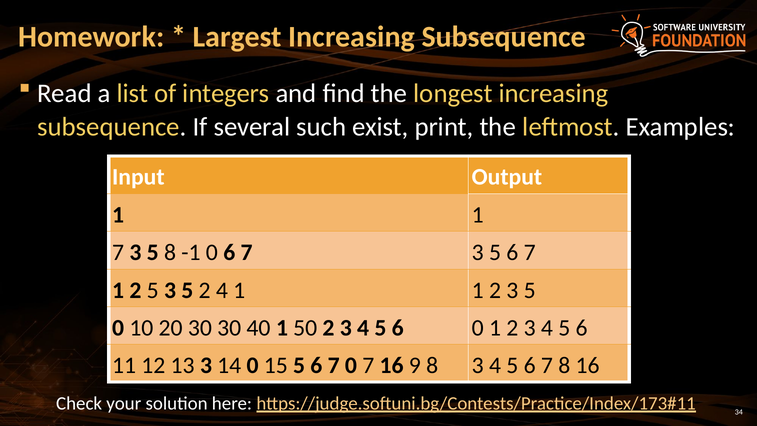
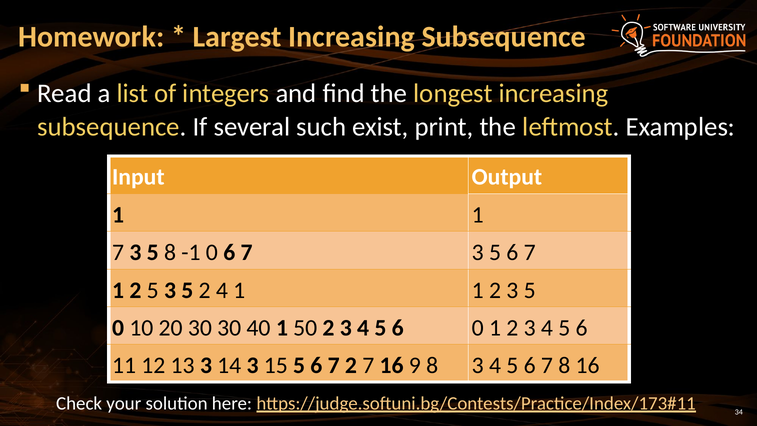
14 0: 0 -> 3 (253, 366)
7 0: 0 -> 2 (351, 366)
